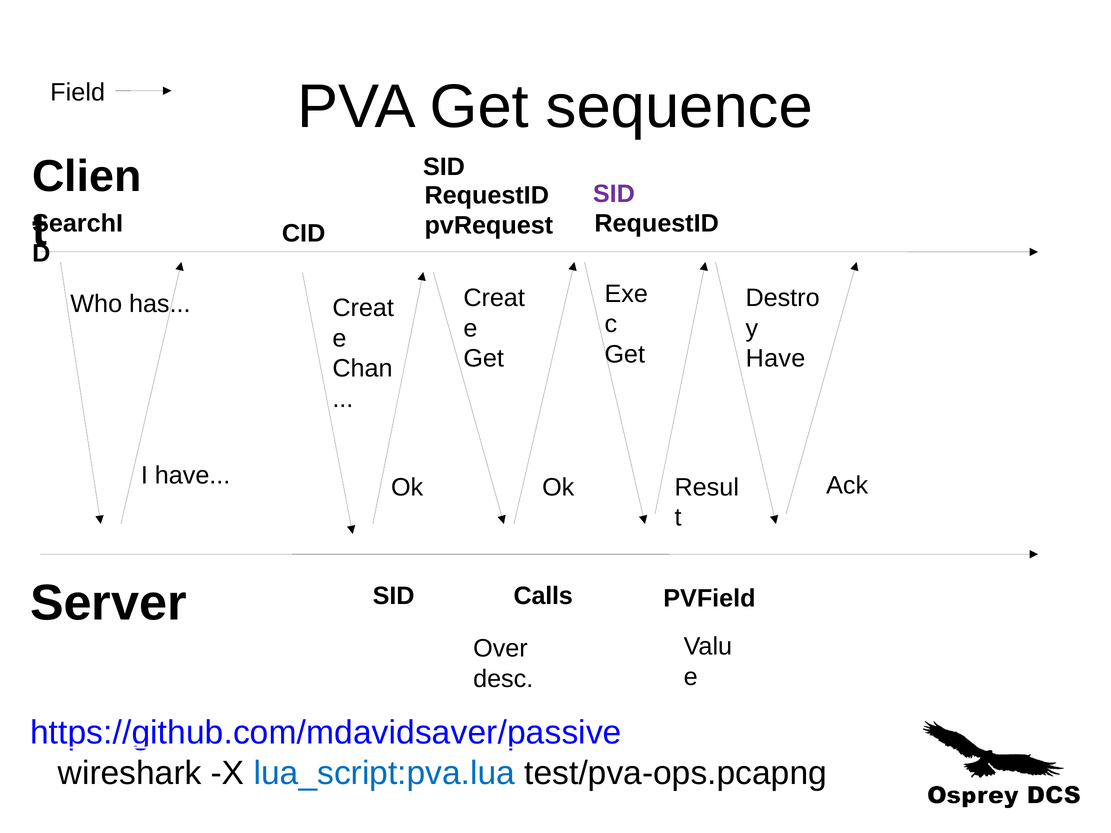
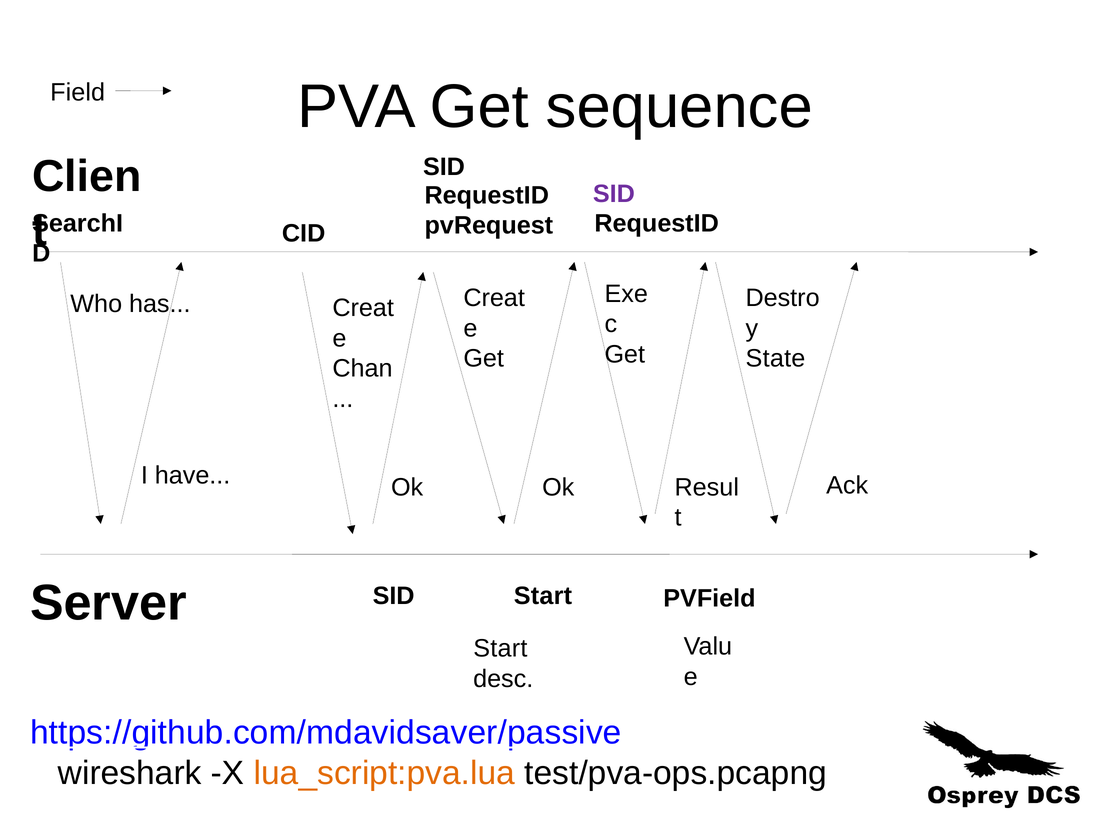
Have: Have -> State (776, 359)
Calls: Calls -> Start (543, 596)
Over: Over -> Start (500, 649)
lua_script:pva.lua colour: blue -> orange (384, 773)
